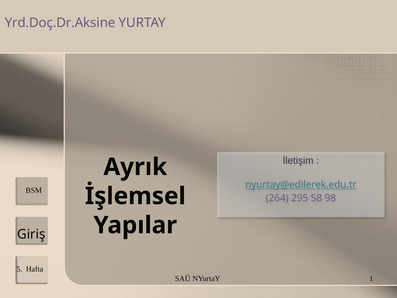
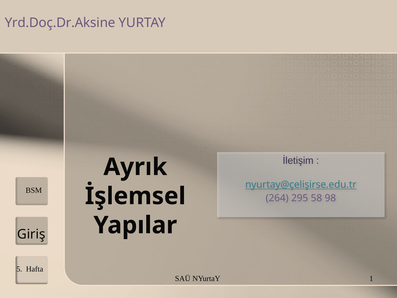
nyurtay@edilerek.edu.tr: nyurtay@edilerek.edu.tr -> nyurtay@çelişirse.edu.tr (301, 184)
